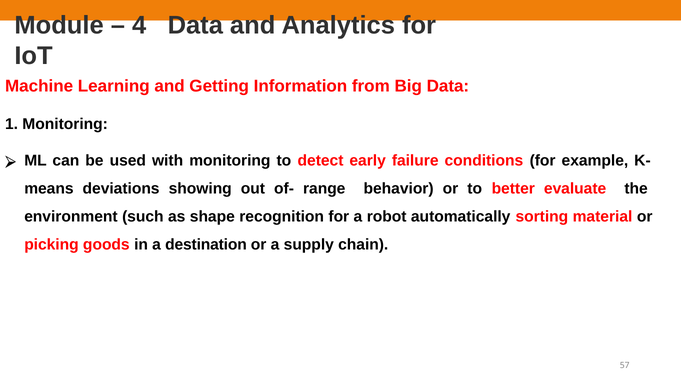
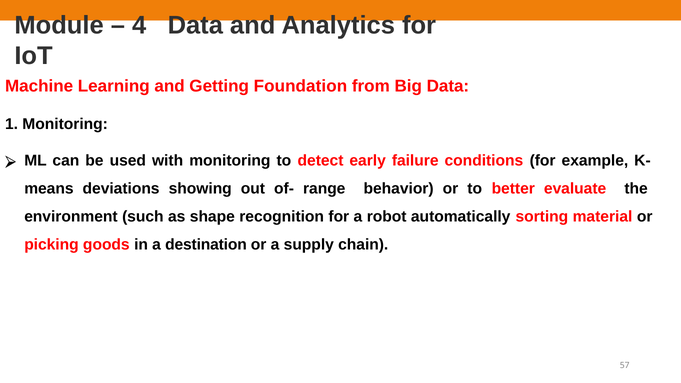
Information: Information -> Foundation (300, 86)
